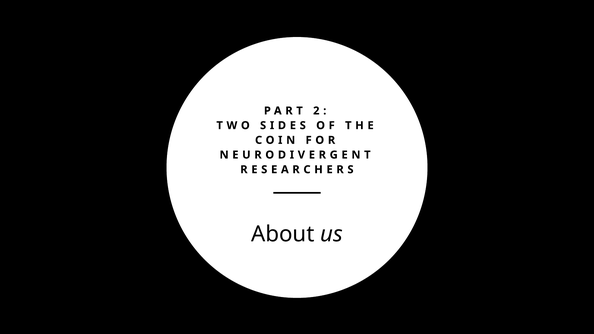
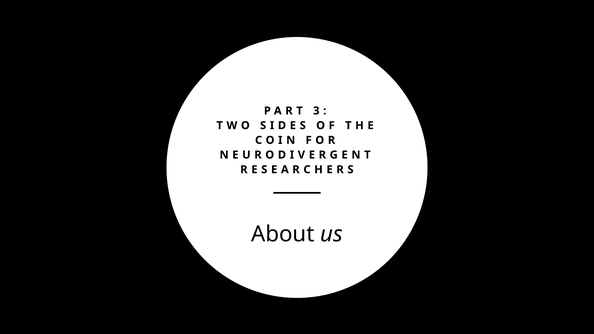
2: 2 -> 3 (316, 111)
